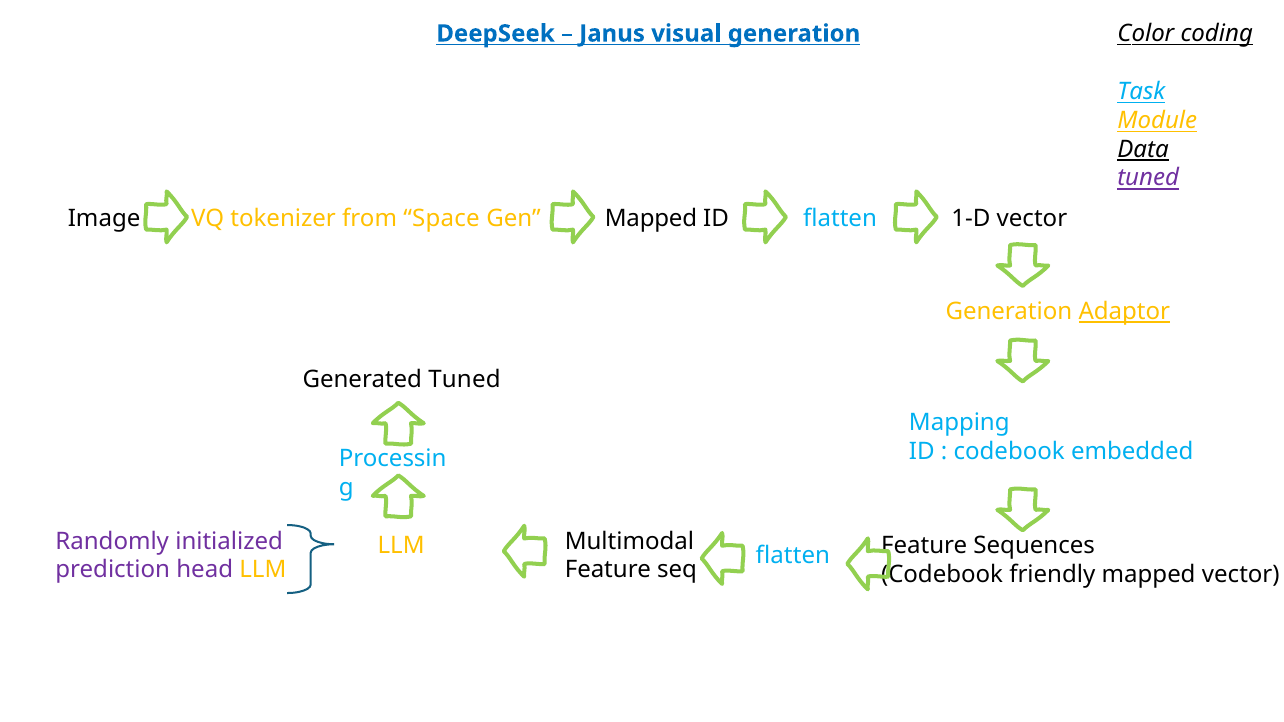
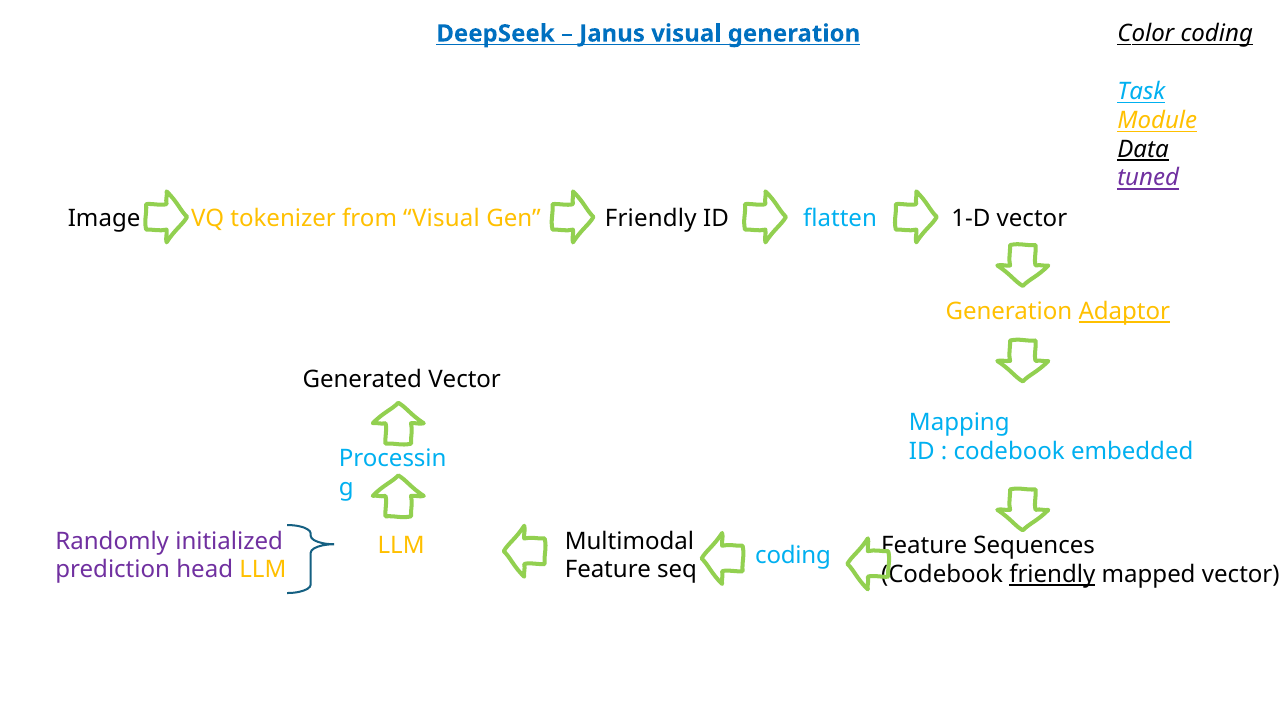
from Space: Space -> Visual (442, 218)
Gen Mapped: Mapped -> Friendly (651, 218)
Generated Tuned: Tuned -> Vector (465, 380)
flatten: flatten -> coding (793, 556)
friendly underline: none -> present (1052, 575)
